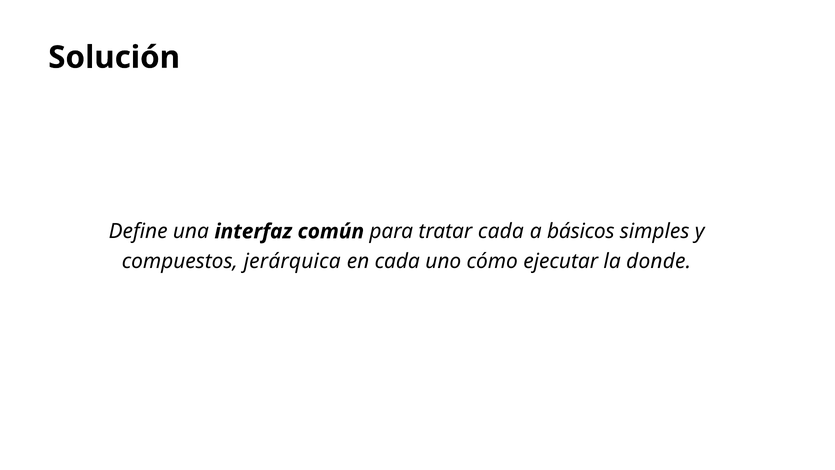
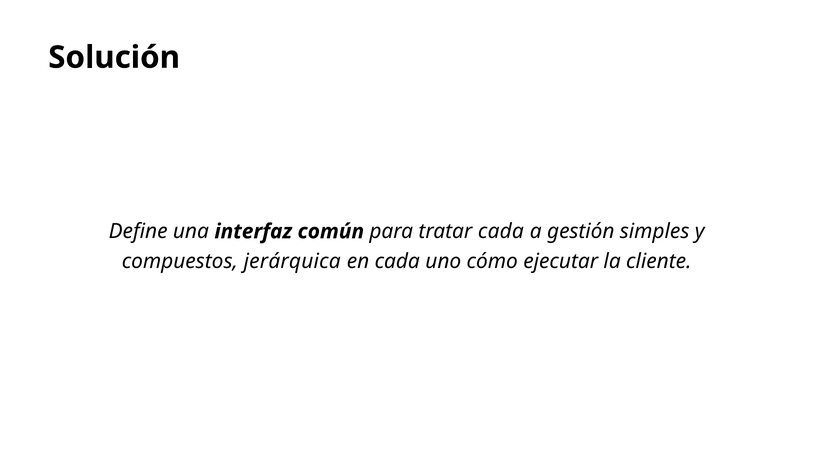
básicos: básicos -> gestión (581, 231)
donde: donde -> cliente (659, 261)
